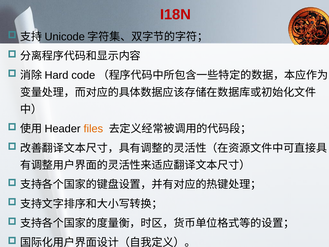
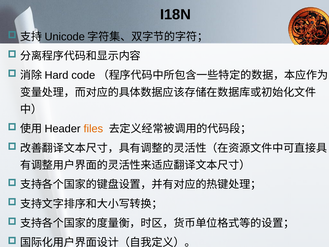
I18N colour: red -> black (175, 15)
